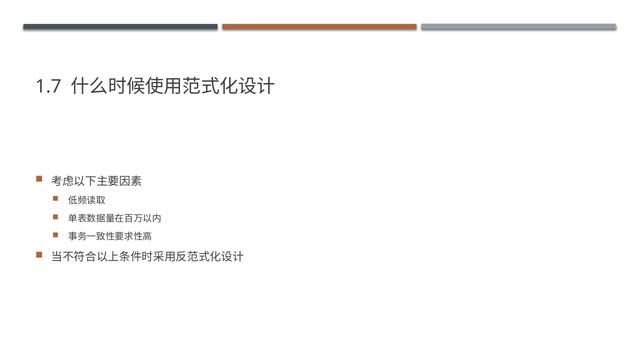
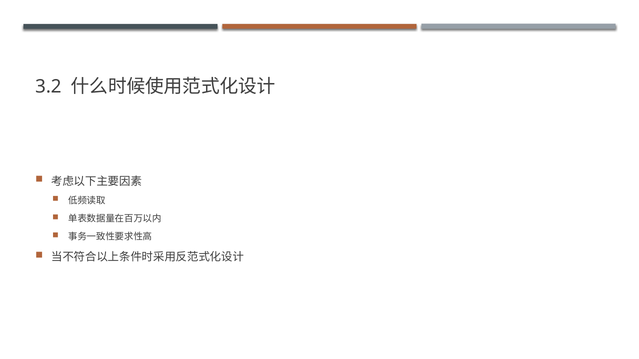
1.7: 1.7 -> 3.2 (48, 87)
